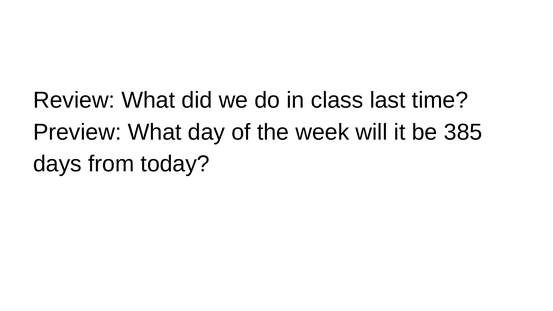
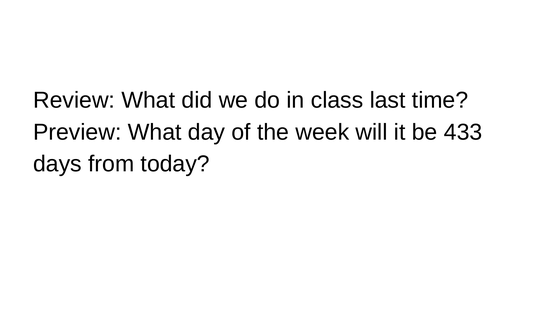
385: 385 -> 433 (463, 132)
